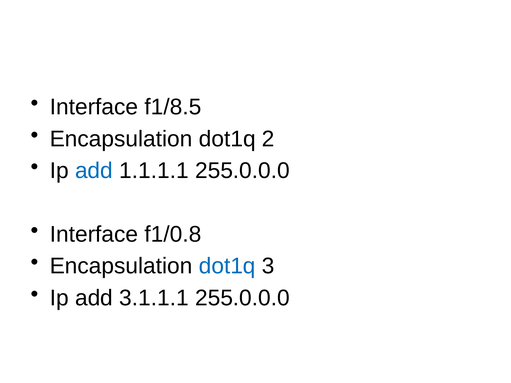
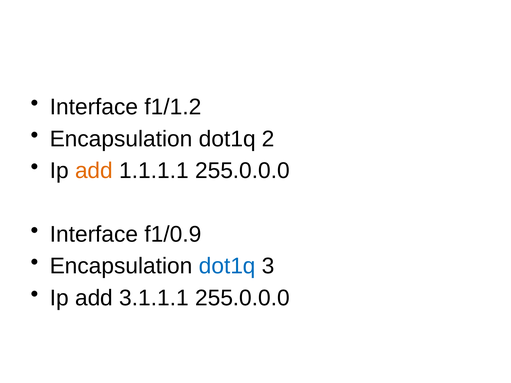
f1/8.5: f1/8.5 -> f1/1.2 (173, 107)
add colour: blue -> orange (94, 171)
f1/0.8: f1/0.8 -> f1/0.9 (173, 234)
